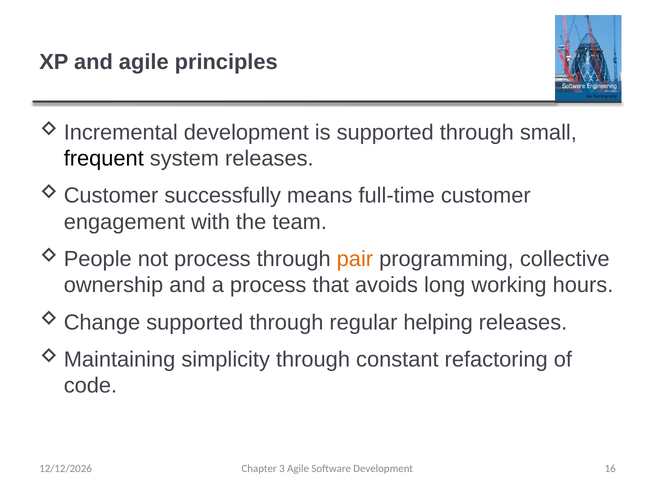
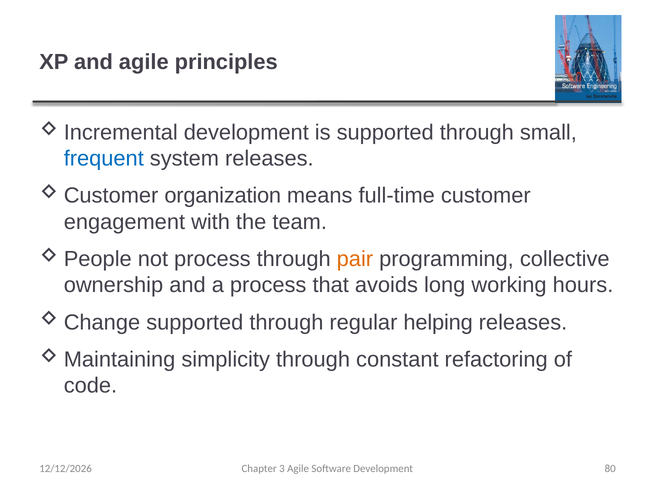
frequent colour: black -> blue (104, 159)
successfully: successfully -> organization (223, 196)
16: 16 -> 80 (610, 469)
